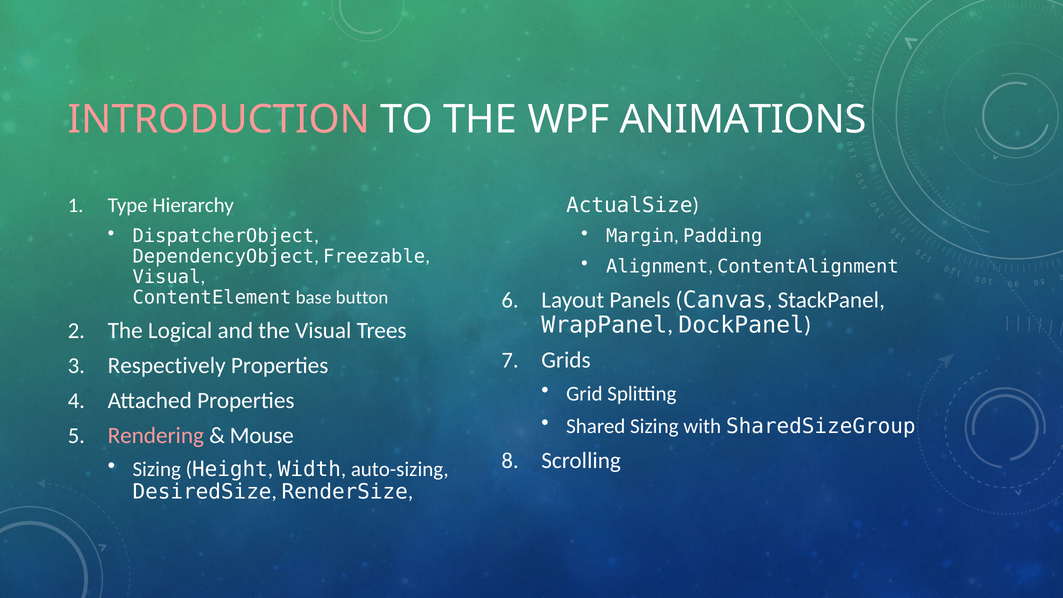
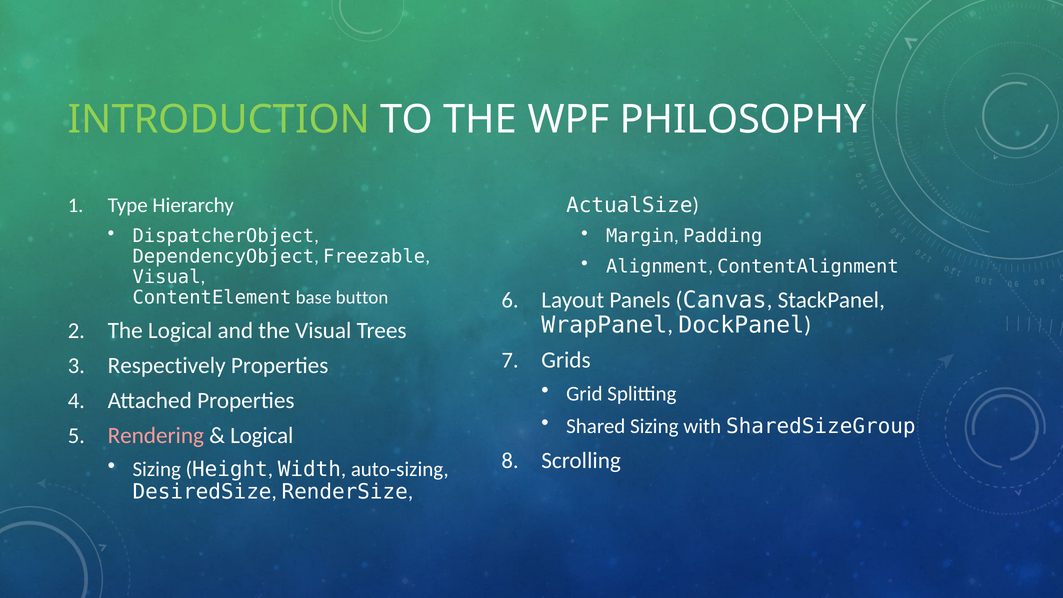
INTRODUCTION colour: pink -> light green (219, 119)
ANIMATIONS: ANIMATIONS -> PHILOSOPHY (743, 119)
Mouse: Mouse -> Logical (262, 436)
